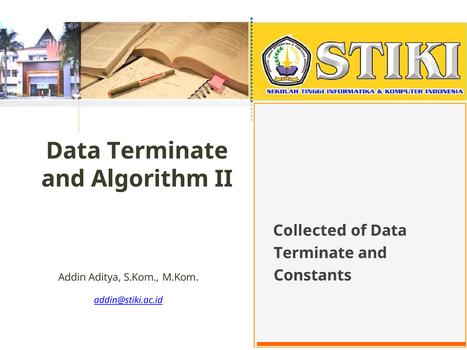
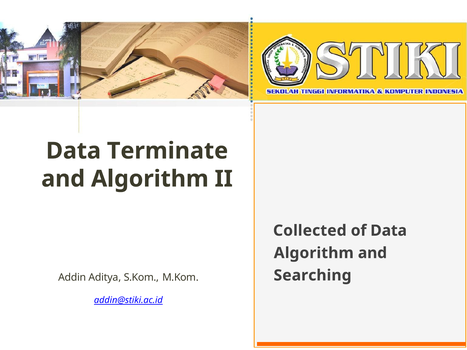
Terminate: Terminate -> Algorithm (314, 253)
Constants: Constants -> Searching (313, 276)
